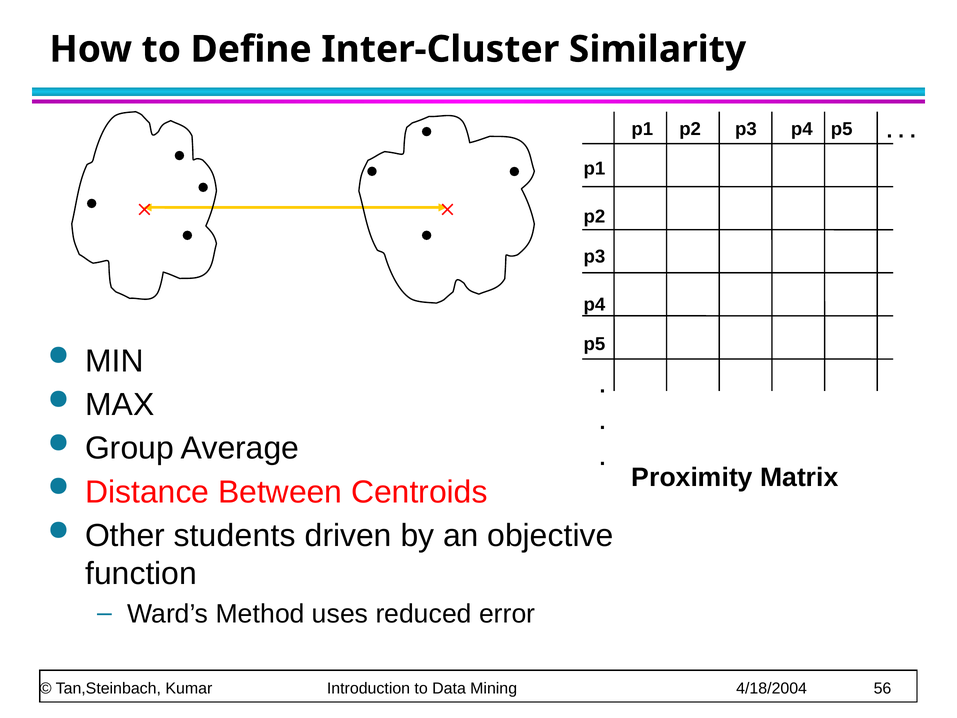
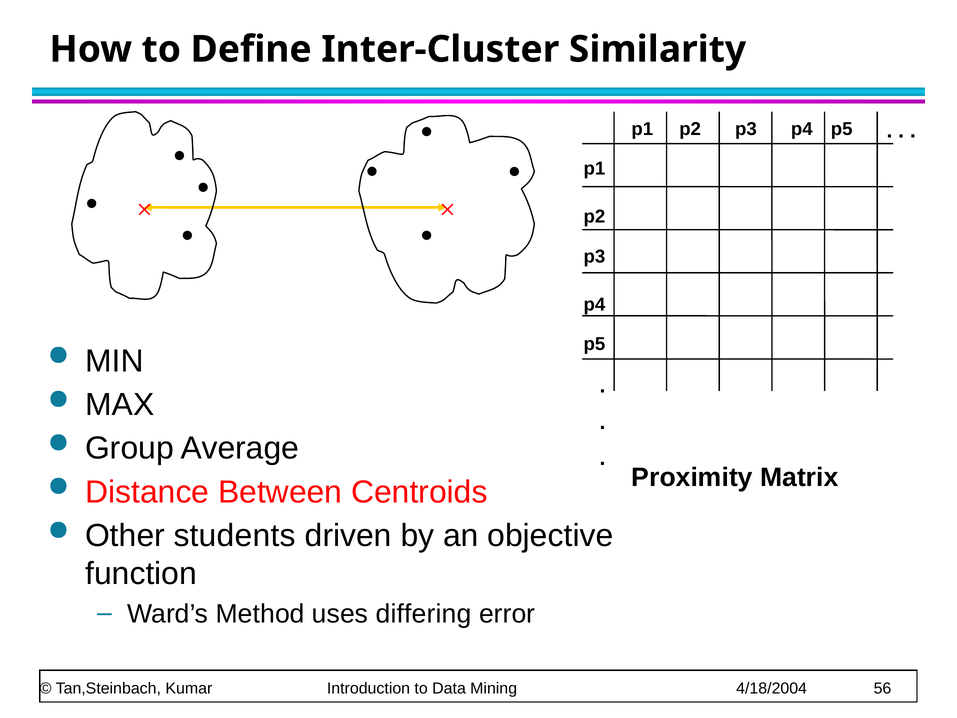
reduced: reduced -> differing (424, 614)
